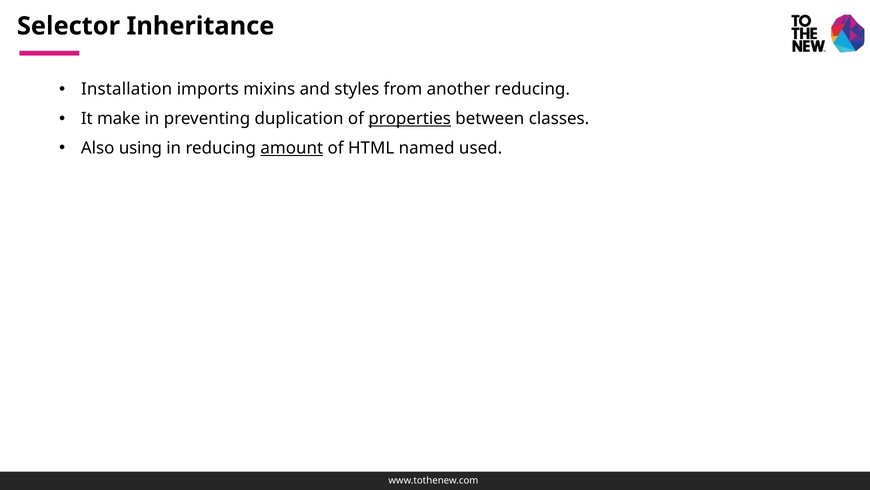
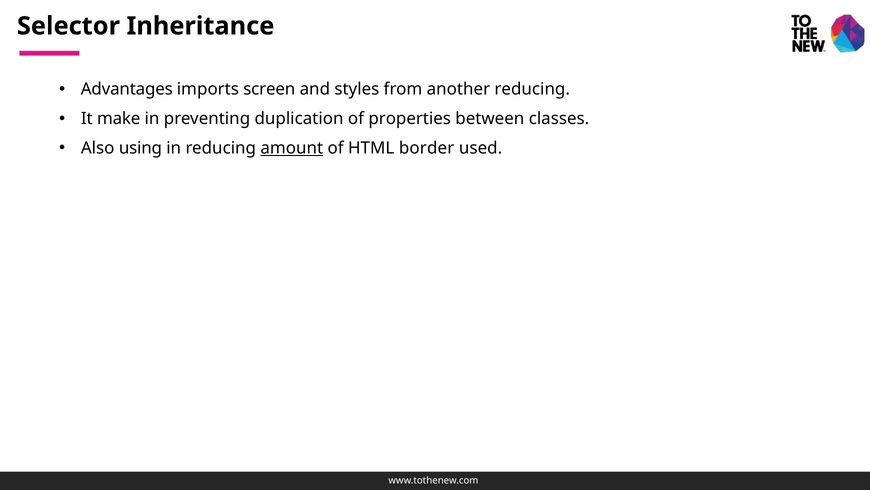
Installation: Installation -> Advantages (127, 89)
mixins: mixins -> screen (269, 89)
properties underline: present -> none (410, 119)
named: named -> border (427, 148)
